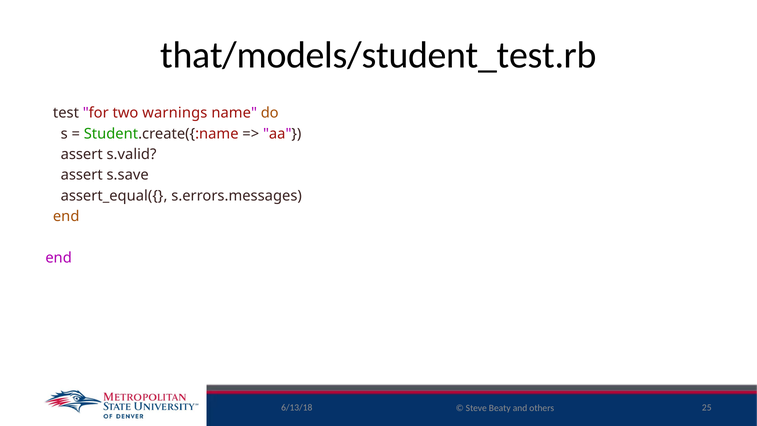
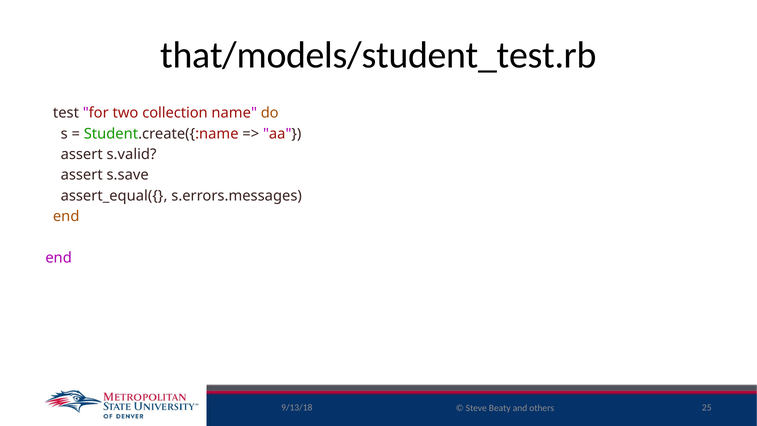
warnings: warnings -> collection (175, 113)
6/13/18: 6/13/18 -> 9/13/18 (297, 407)
